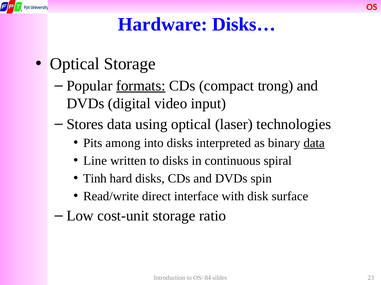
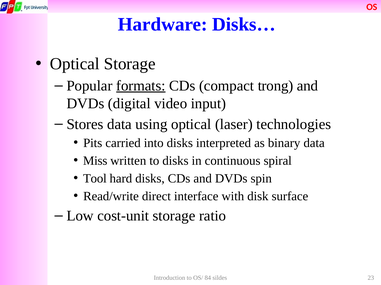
among: among -> carried (123, 143)
data underline: present -> none (314, 143)
Line: Line -> Miss (95, 161)
Tinh: Tinh -> Tool (95, 179)
